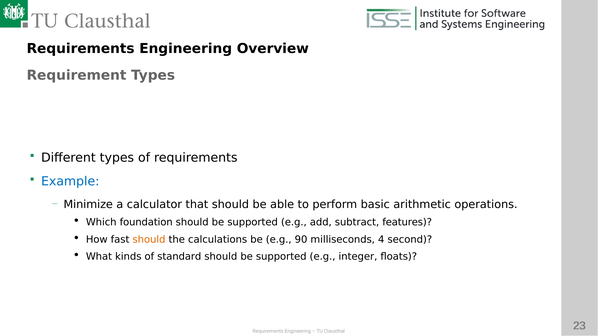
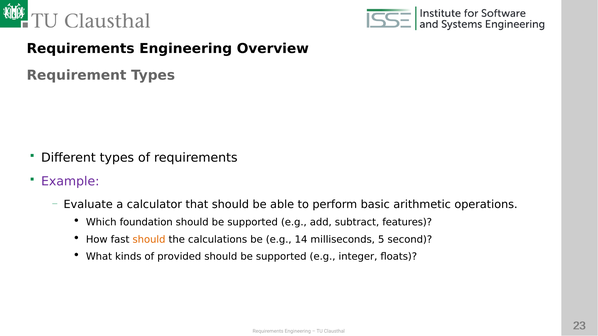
Example colour: blue -> purple (70, 182)
Minimize: Minimize -> Evaluate (88, 205)
90: 90 -> 14 (301, 240)
4: 4 -> 5 (381, 240)
standard: standard -> provided (179, 257)
